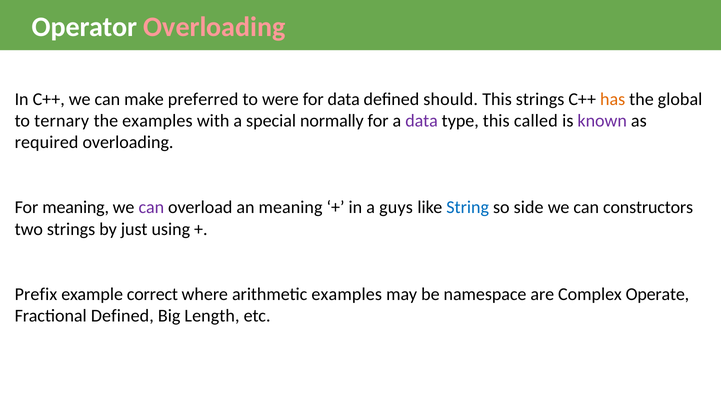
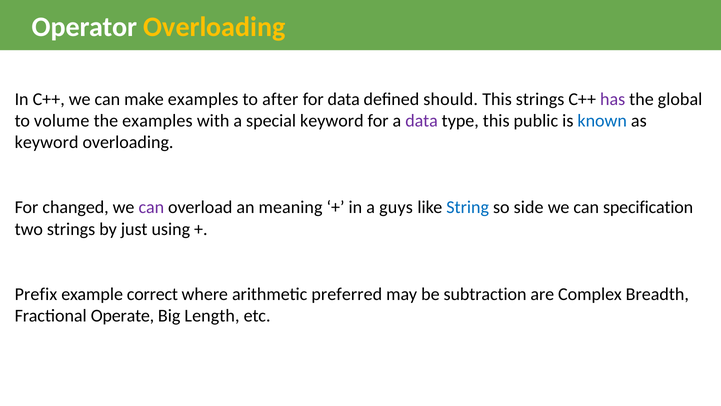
Overloading colour: pink -> yellow (214, 27)
make preferred: preferred -> examples (203, 99)
were: were -> after (280, 99)
has colour: orange -> purple (613, 99)
ternary: ternary -> volume (62, 121)
special normally: normally -> keyword (332, 121)
called: called -> public (536, 121)
known colour: purple -> blue (602, 121)
required: required -> keyword (47, 142)
For meaning: meaning -> changed (76, 207)
constructors: constructors -> specification (648, 207)
arithmetic examples: examples -> preferred (347, 294)
namespace: namespace -> subtraction (485, 294)
Operate: Operate -> Breadth (657, 294)
Fractional Defined: Defined -> Operate (122, 315)
